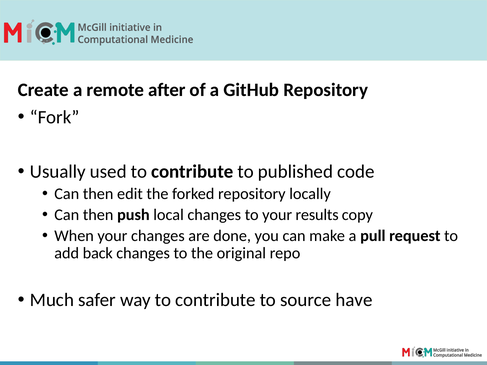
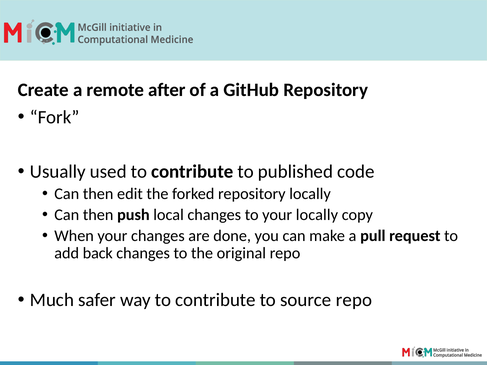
your results: results -> locally (317, 215)
source have: have -> repo (354, 300)
